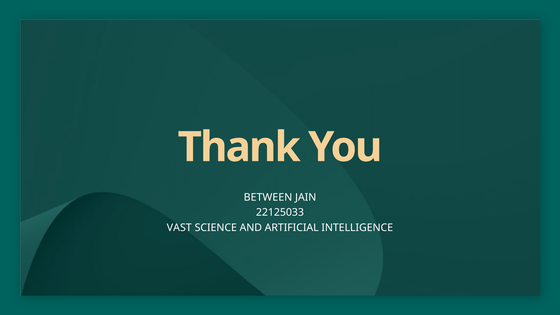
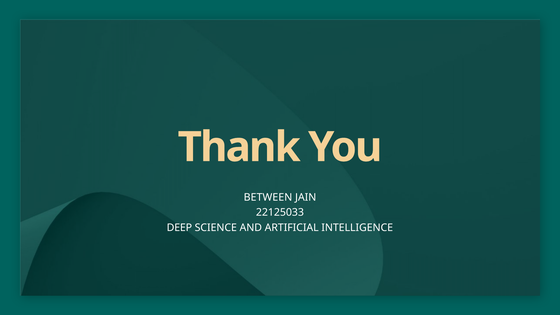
VAST: VAST -> DEEP (179, 228)
